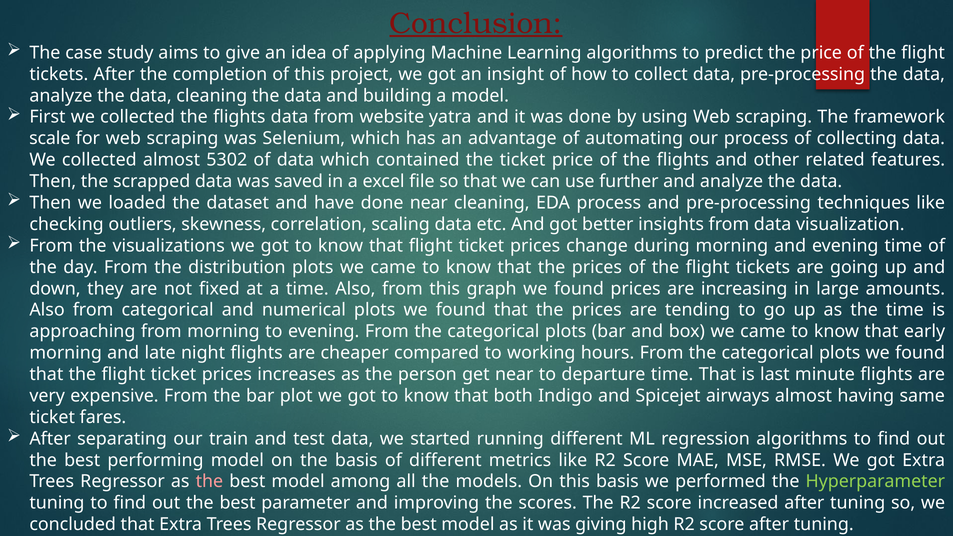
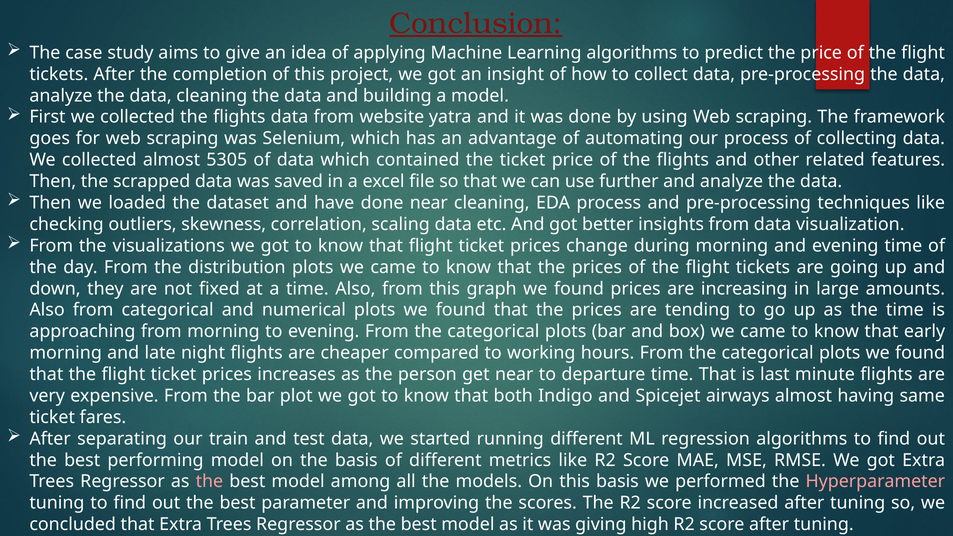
scale: scale -> goes (50, 139)
5302: 5302 -> 5305 (227, 160)
Hyperparameter colour: light green -> pink (875, 482)
